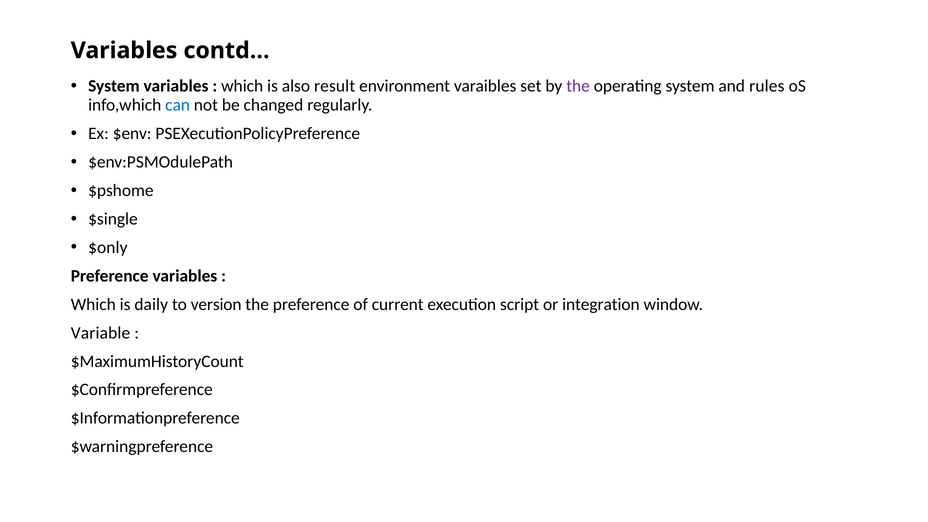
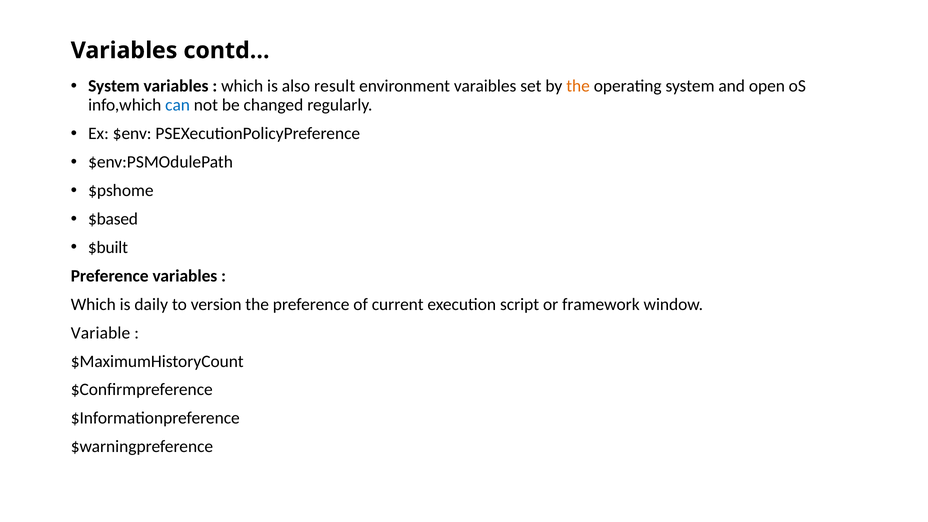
the colour: purple -> orange (578, 86)
rules: rules -> open (767, 86)
$single: $single -> $based (113, 219)
$only: $only -> $built (108, 247)
integration: integration -> framework (601, 304)
